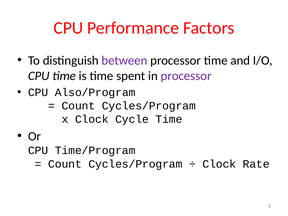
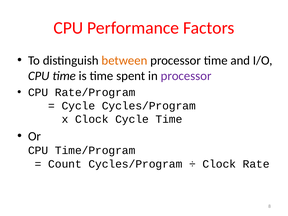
between colour: purple -> orange (124, 60)
Also/Program: Also/Program -> Rate/Program (95, 92)
Count: Count -> Cycle (78, 106)
